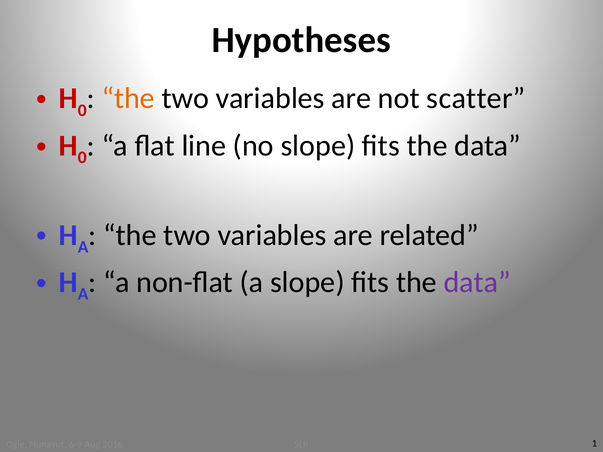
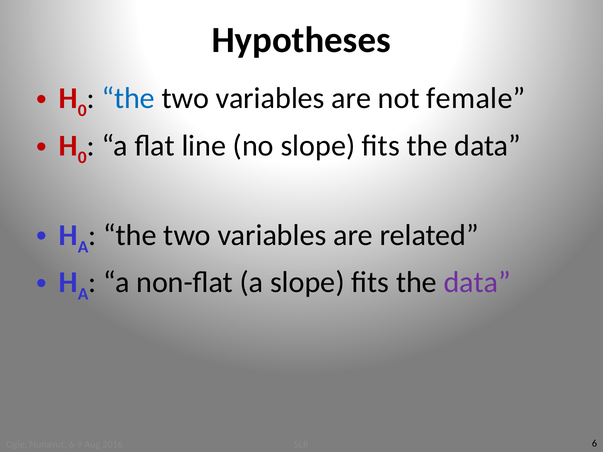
the colour: orange -> blue (128, 99)
scatter: scatter -> female (476, 99)
1: 1 -> 6 (594, 444)
